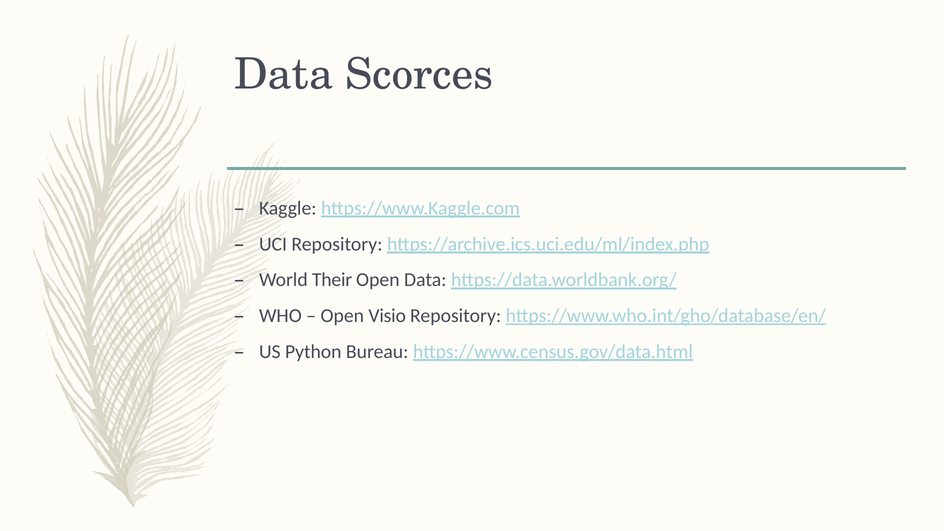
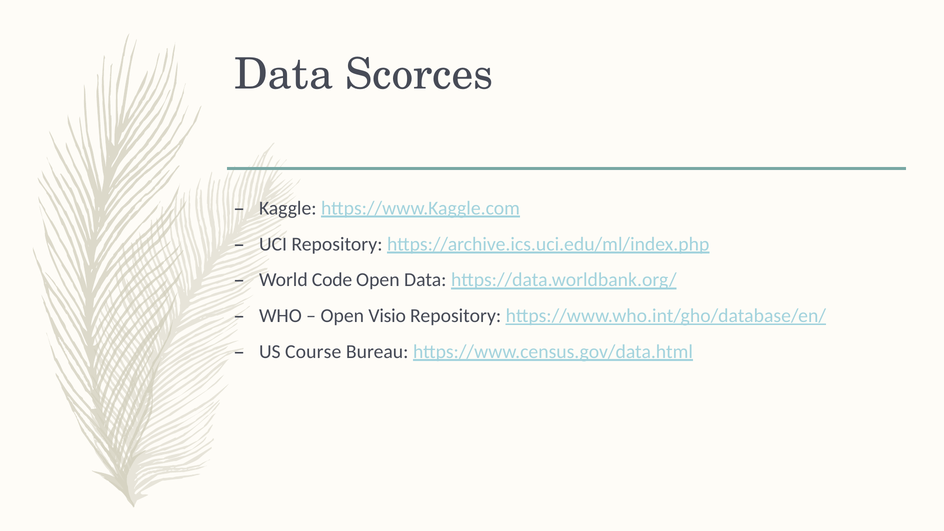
Their: Their -> Code (332, 280)
Python: Python -> Course (313, 352)
